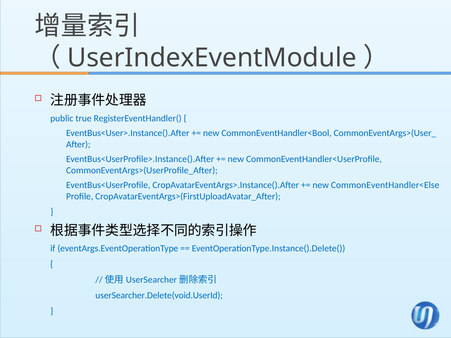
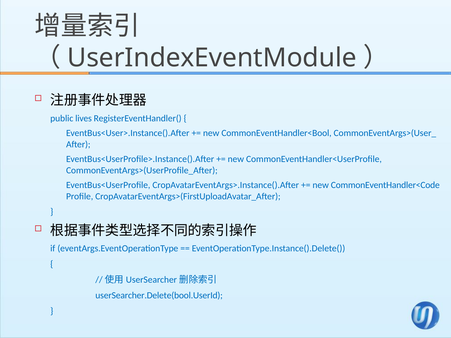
true: true -> lives (84, 118)
CommonEventHandler<Else: CommonEventHandler<Else -> CommonEventHandler<Code (385, 185)
userSearcher.Delete(void.UserId: userSearcher.Delete(void.UserId -> userSearcher.Delete(bool.UserId (159, 296)
